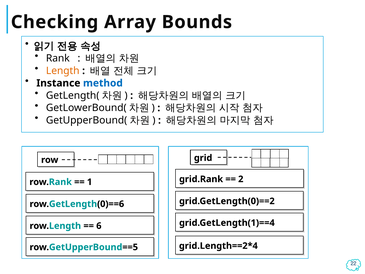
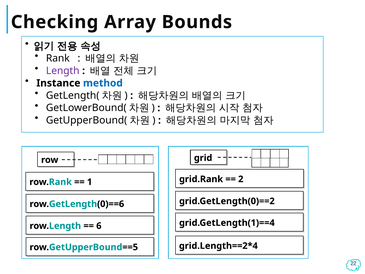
Length colour: orange -> purple (63, 71)
